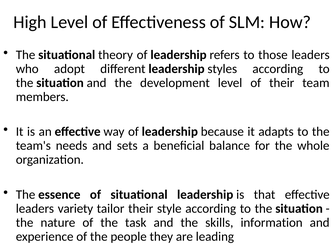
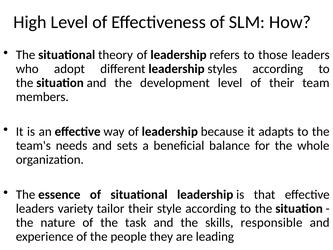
information: information -> responsible (272, 222)
